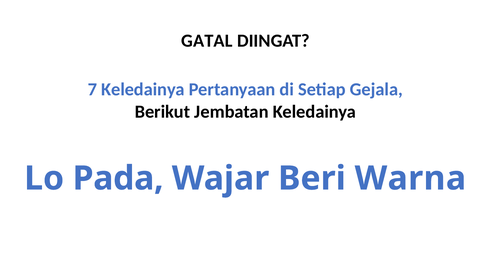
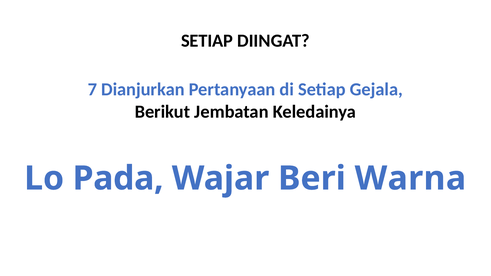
GATAL: GATAL -> SETIAP (207, 41)
7 Keledainya: Keledainya -> Dianjurkan (143, 90)
